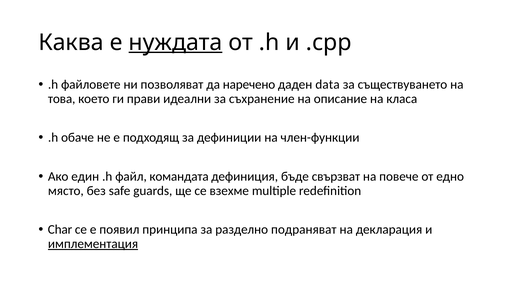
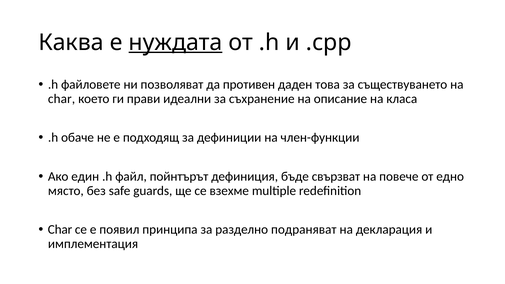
наречено: наречено -> противен (249, 85)
data: data -> това (328, 85)
това: това -> char (62, 99)
командата: командата -> пойнтърът (179, 177)
имплементация underline: present -> none (93, 244)
